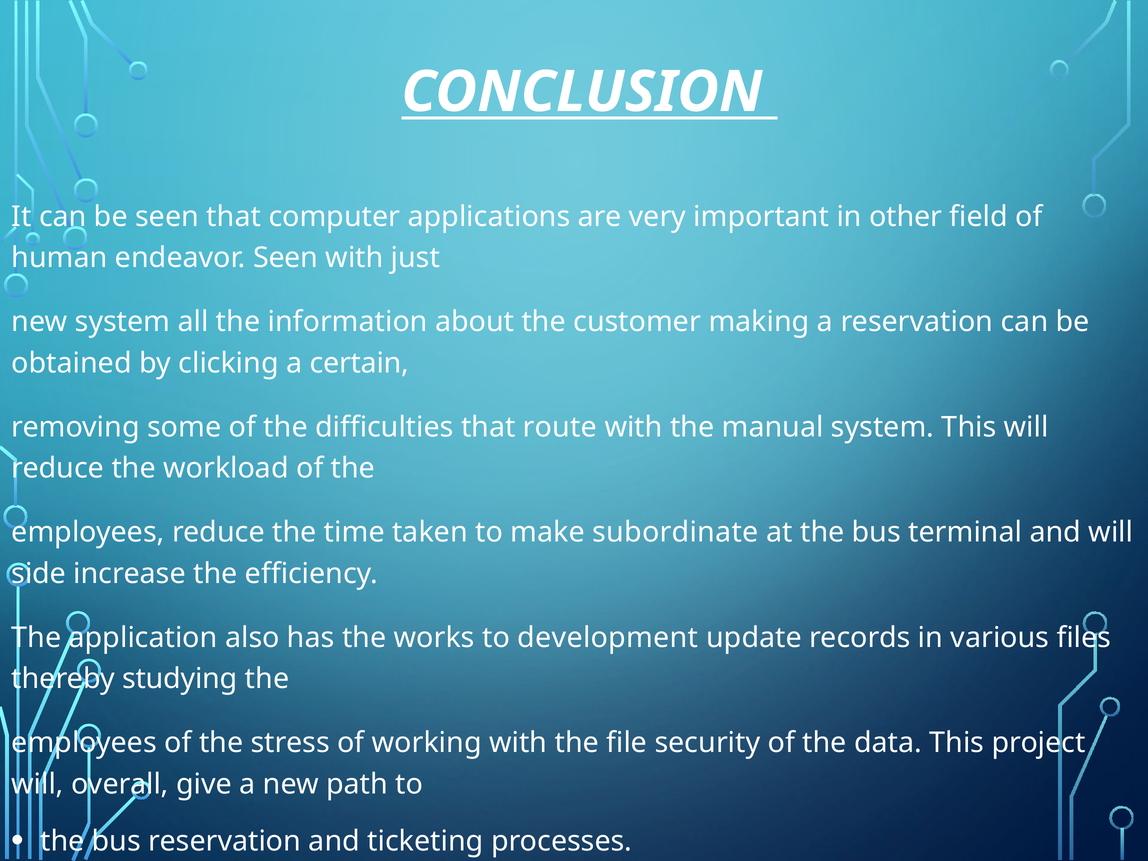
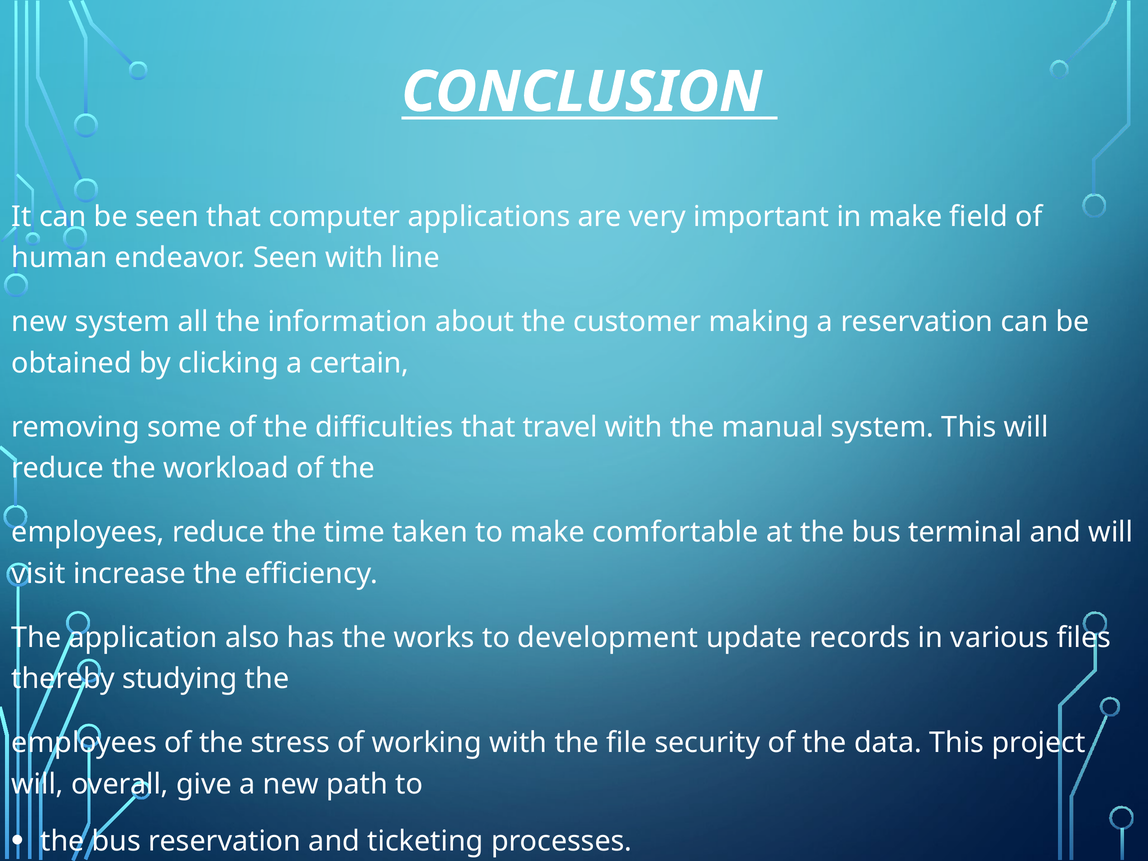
in other: other -> make (906, 217)
just: just -> line (415, 258)
route: route -> travel (560, 427)
subordinate: subordinate -> comfortable (675, 532)
side: side -> visit (39, 574)
